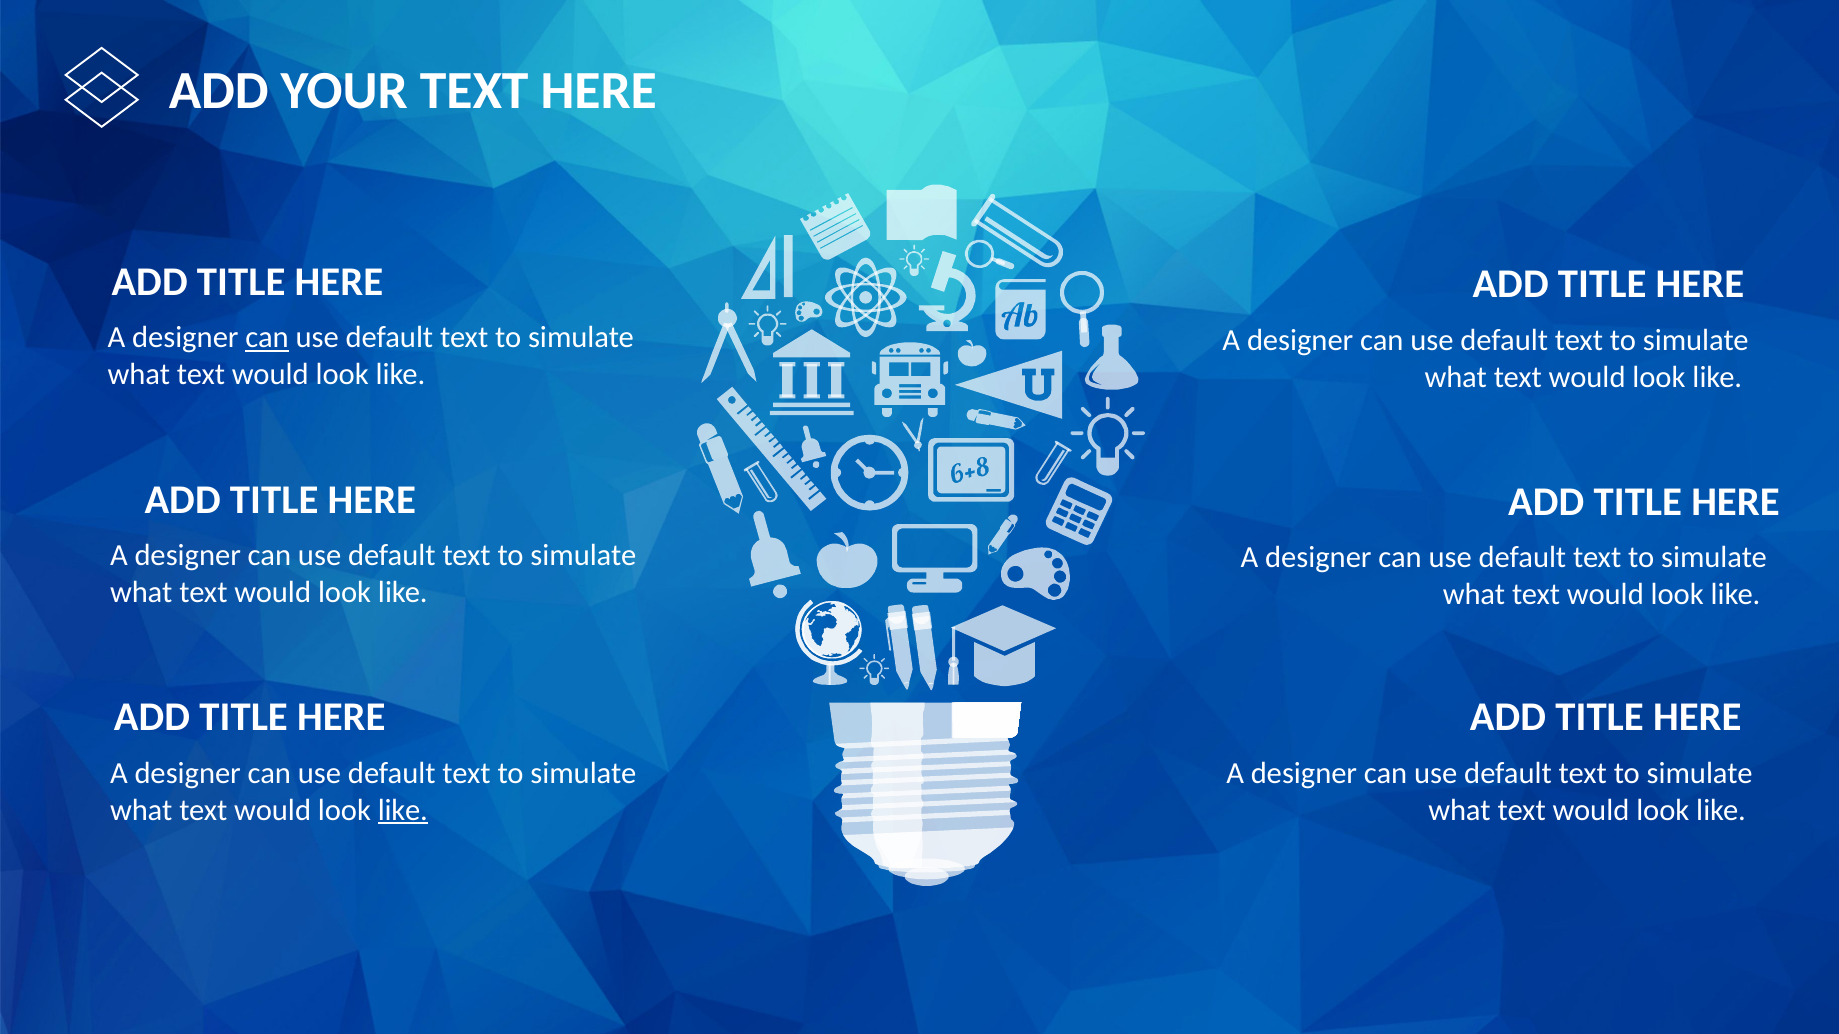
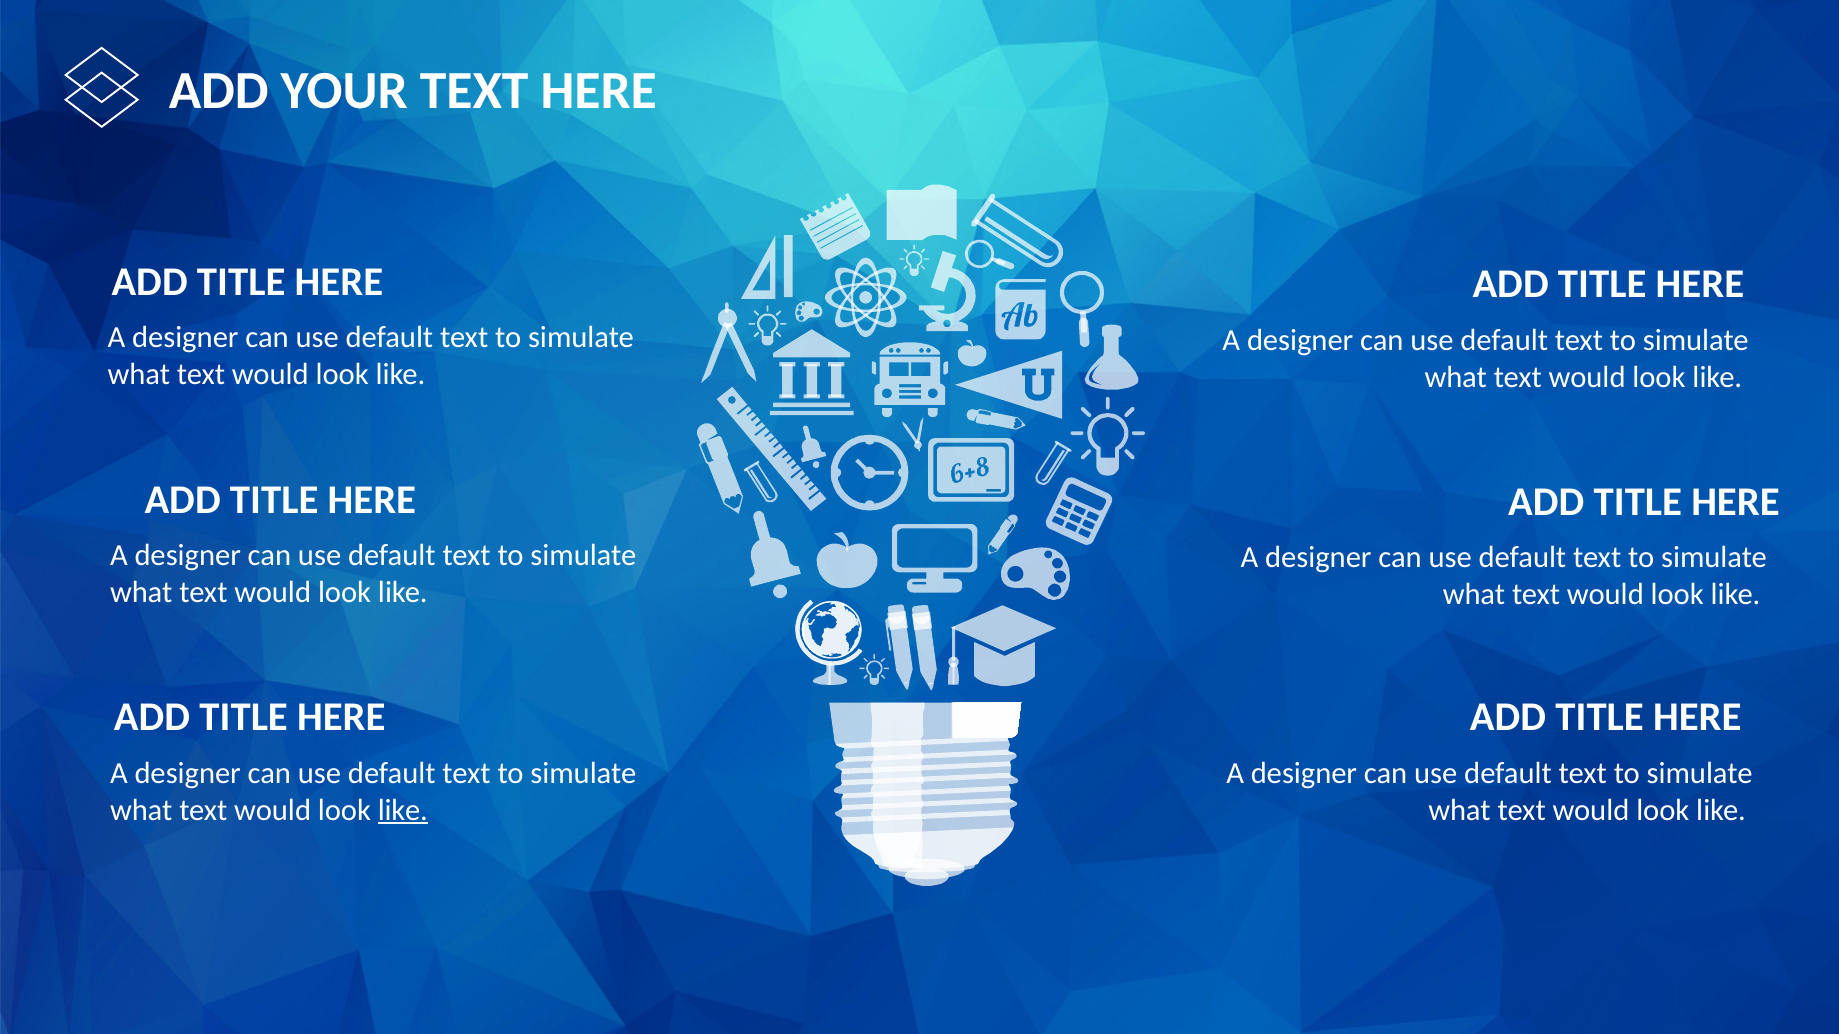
can underline: present -> none (267, 338)
